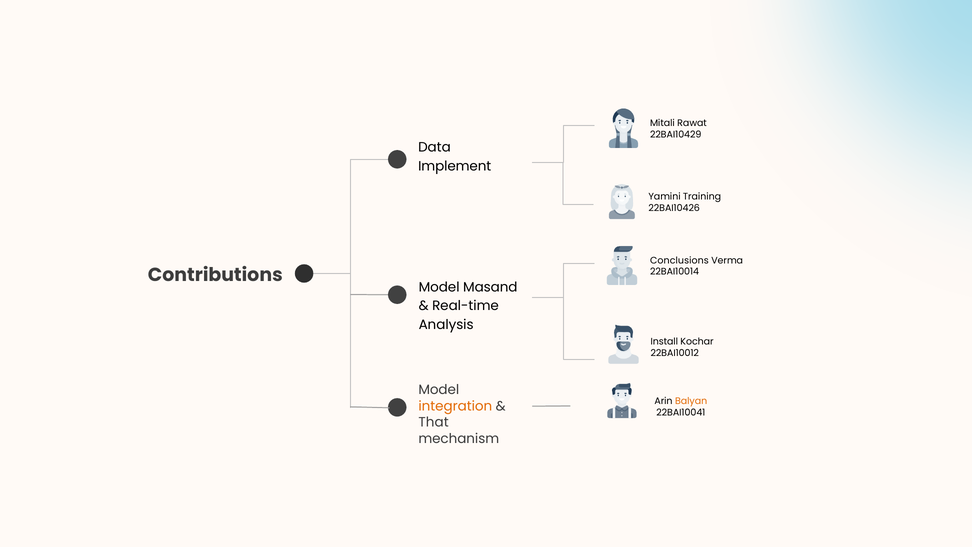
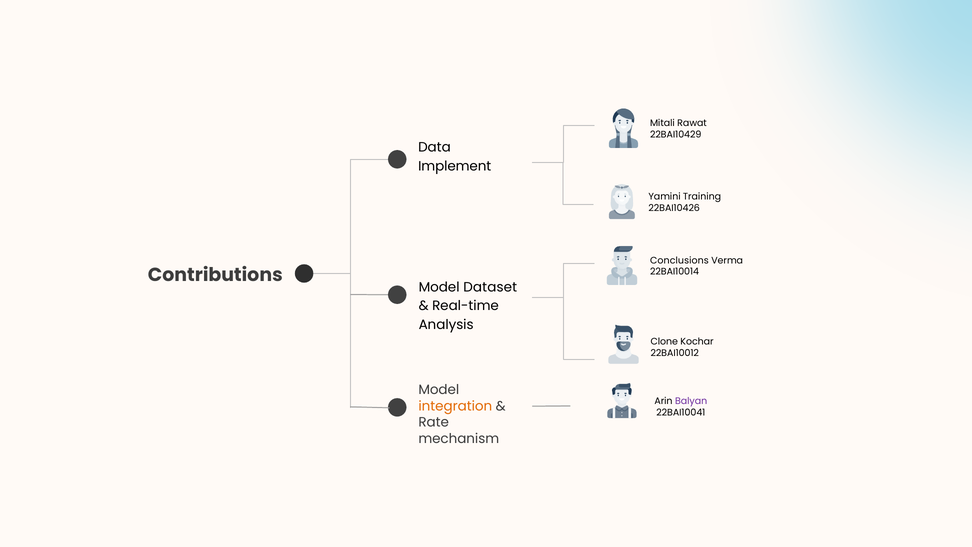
Masand: Masand -> Dataset (490, 287)
Install: Install -> Clone (664, 342)
Balyan colour: orange -> purple (691, 401)
That: That -> Rate (434, 422)
